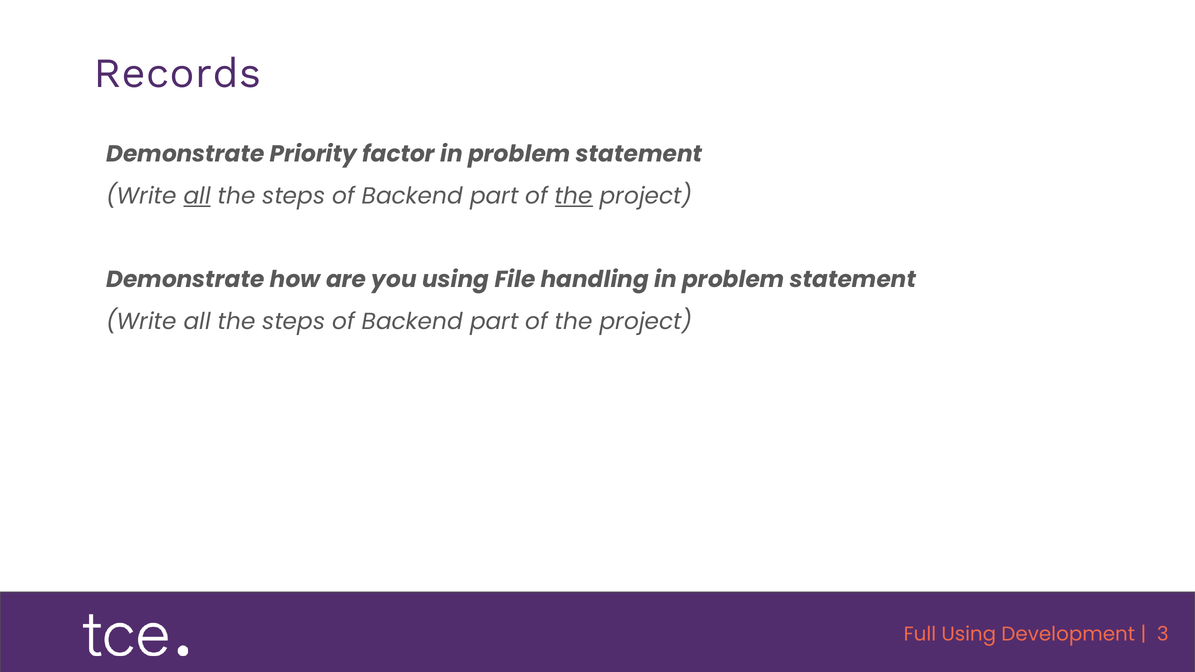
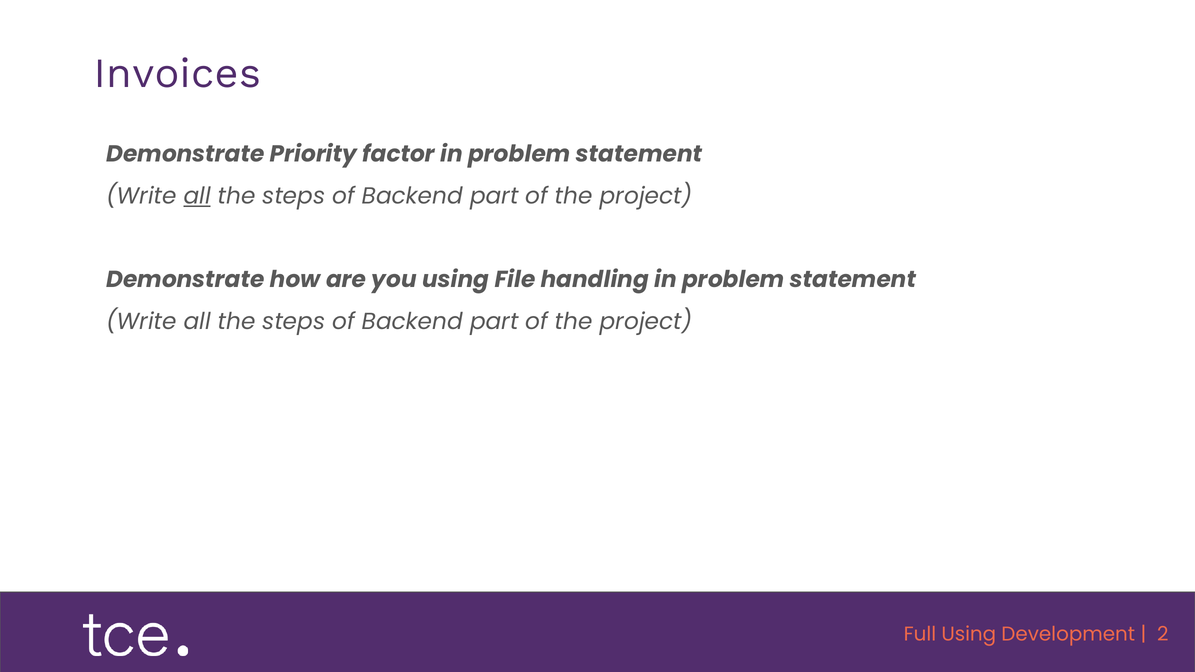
Records: Records -> Invoices (177, 74)
the underline: present -> none (574, 196)
3: 3 -> 2 (1163, 634)
